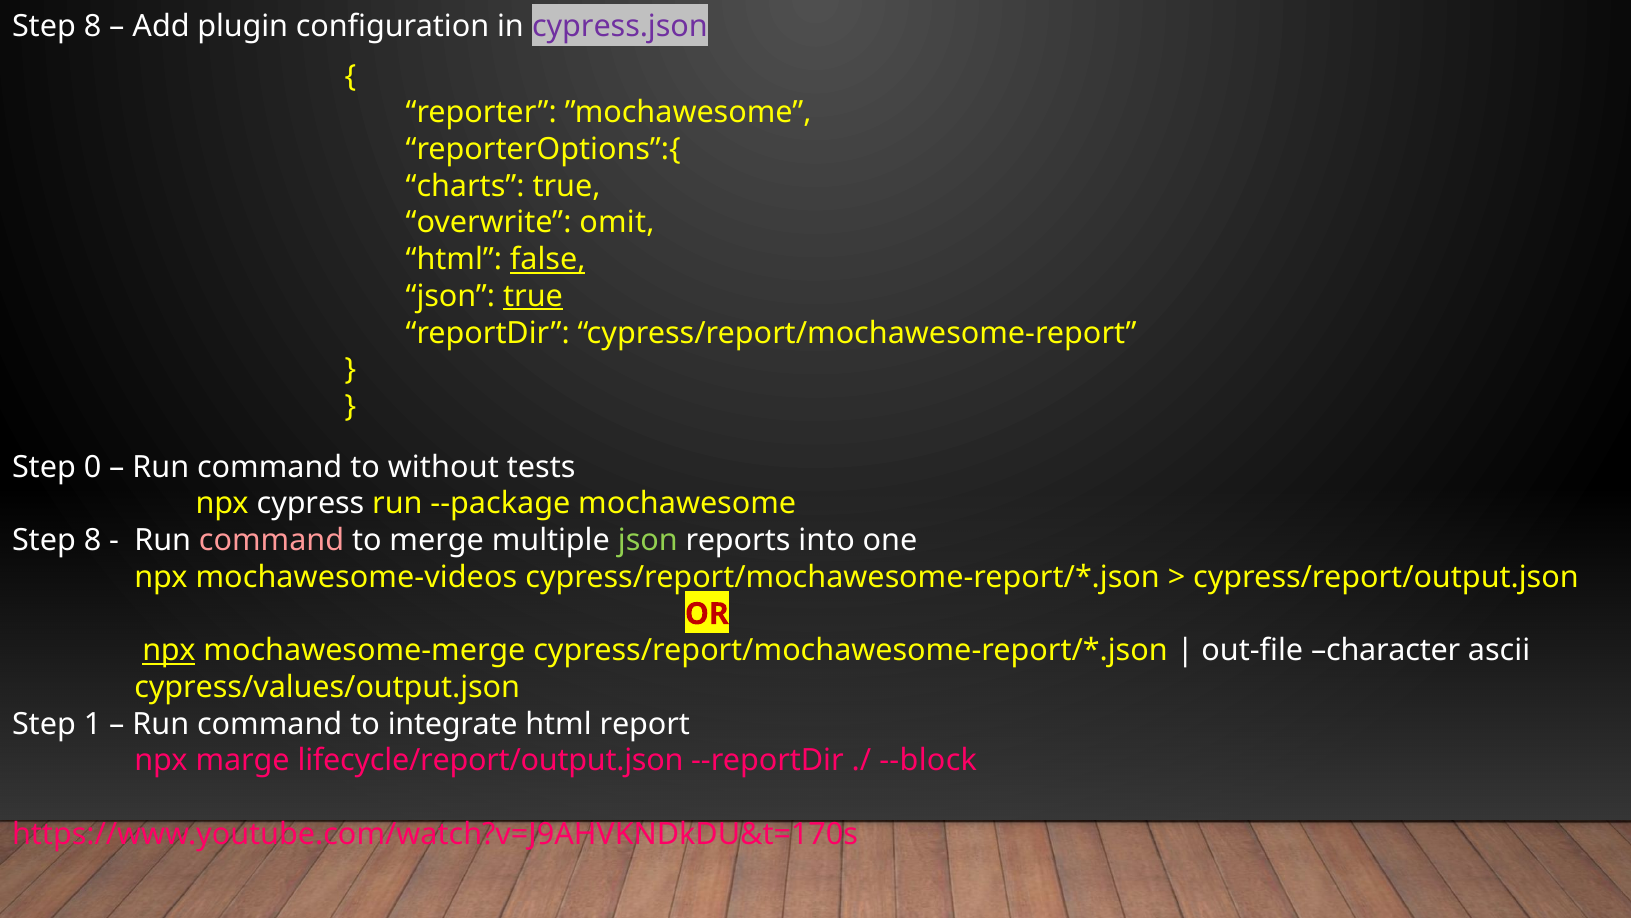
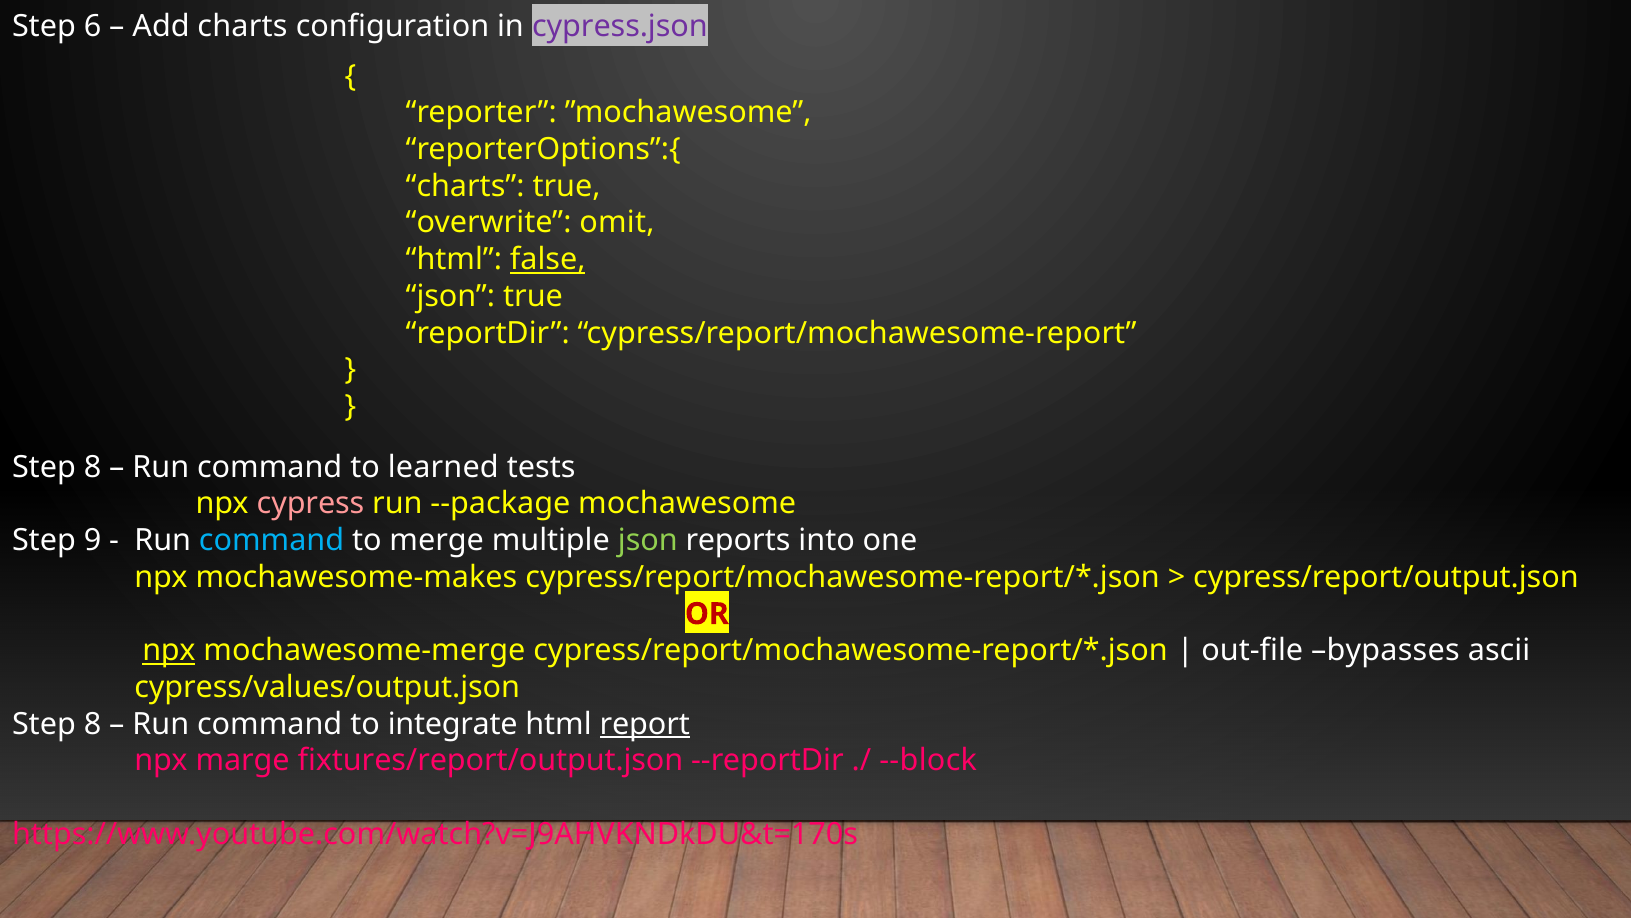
8: 8 -> 6 (93, 26)
Add plugin: plugin -> charts (243, 26)
true underline: present -> none (533, 296)
0: 0 -> 8 (93, 467)
without: without -> learned (443, 467)
cypress colour: white -> pink (311, 504)
8: 8 -> 9 (93, 540)
command colour: pink -> light blue (272, 540)
mochawesome-videos: mochawesome-videos -> mochawesome-makes (356, 577)
character: character -> bypasses (1385, 650)
1: 1 -> 8 (93, 724)
report underline: none -> present (645, 724)
lifecycle/report/output.json: lifecycle/report/output.json -> fixtures/report/output.json (490, 760)
